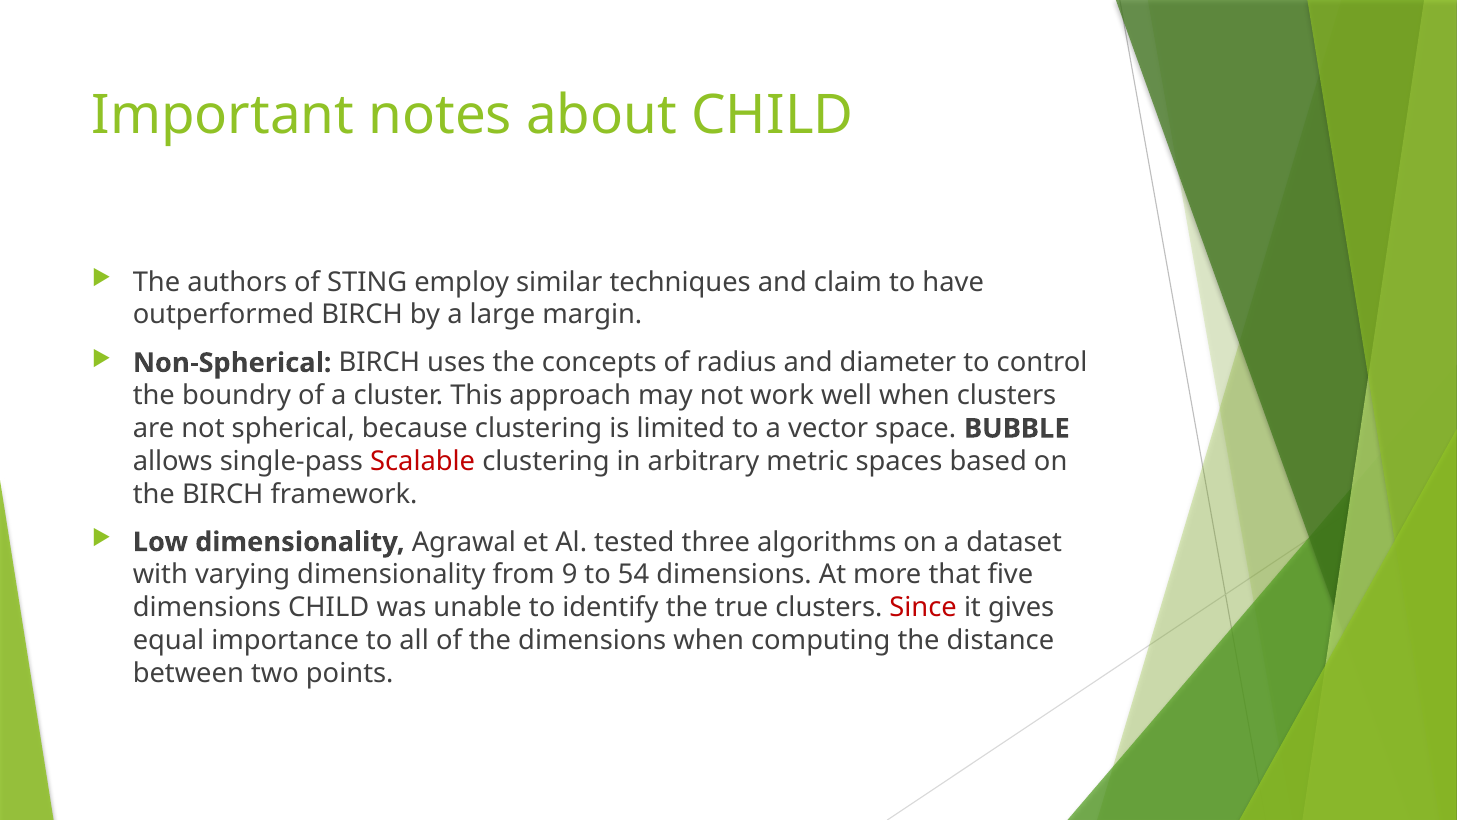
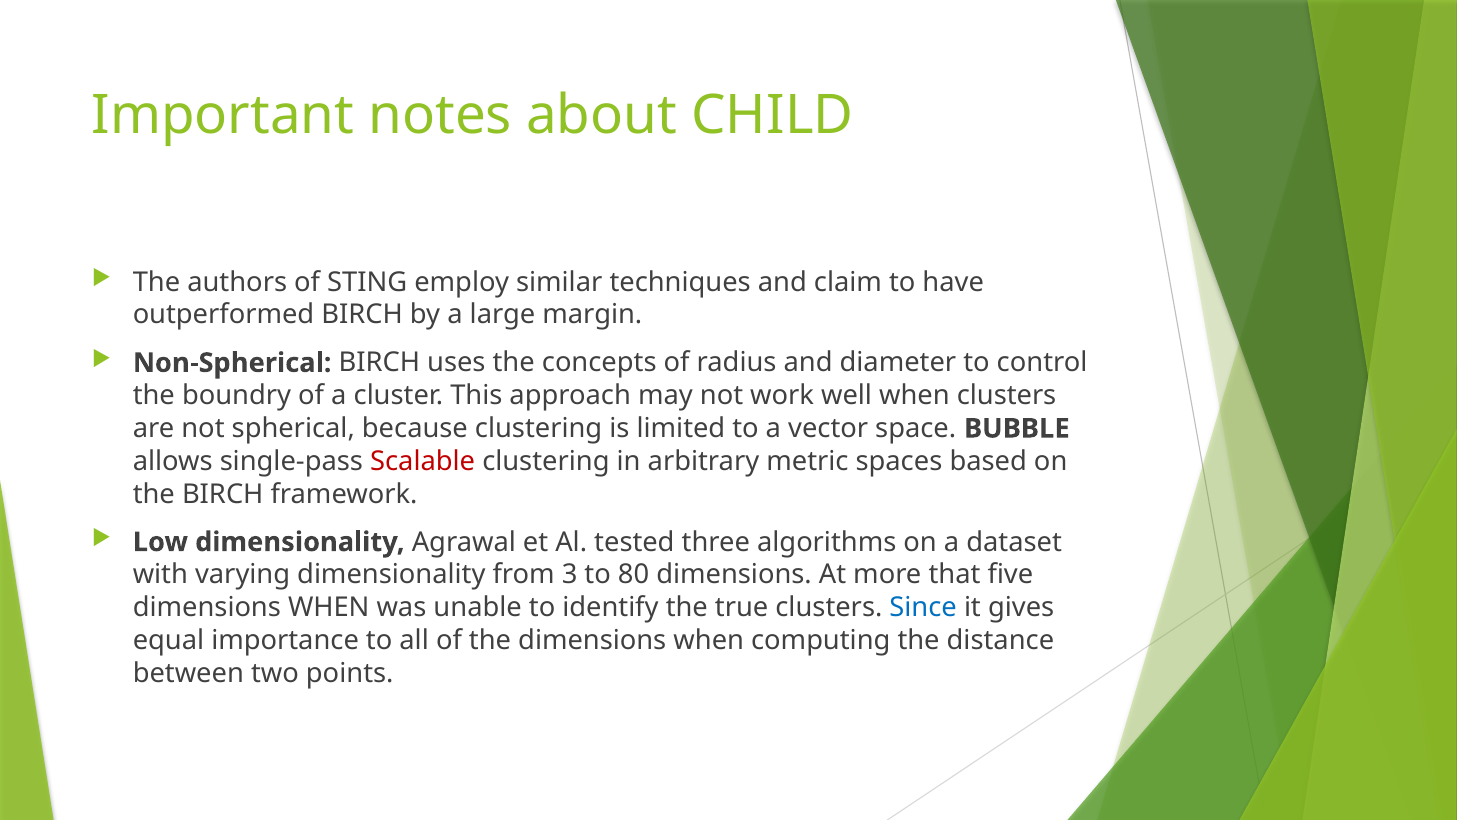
9: 9 -> 3 (570, 575)
54: 54 -> 80 (634, 575)
CHILD: CHILD -> WHEN (329, 607)
Since colour: red -> blue (923, 607)
